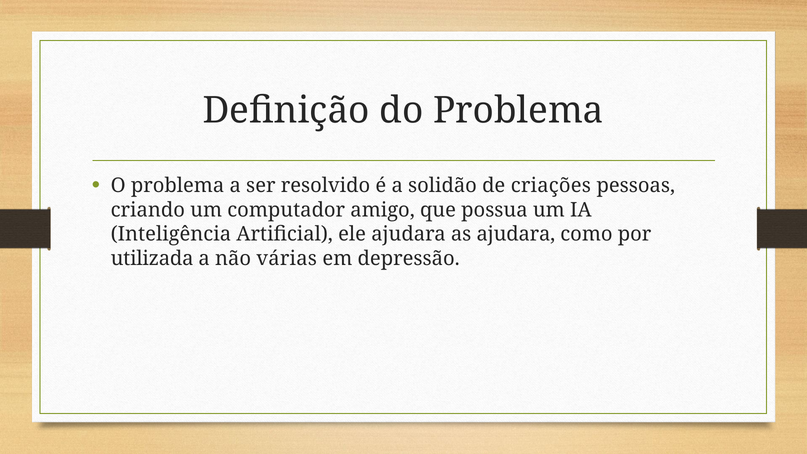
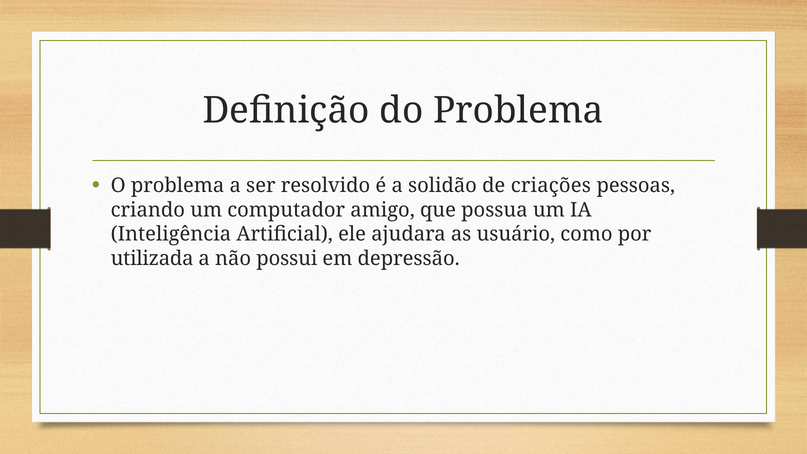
as ajudara: ajudara -> usuário (516, 234)
várias: várias -> possui (287, 258)
